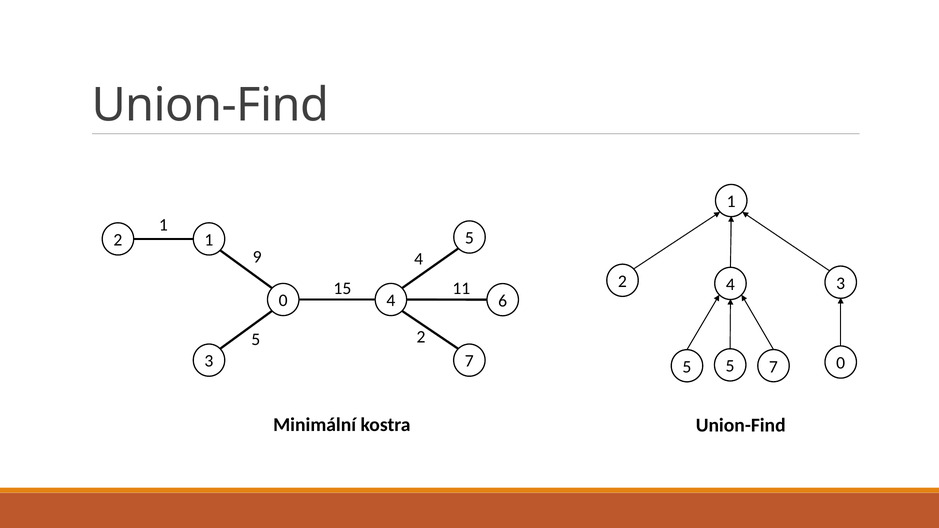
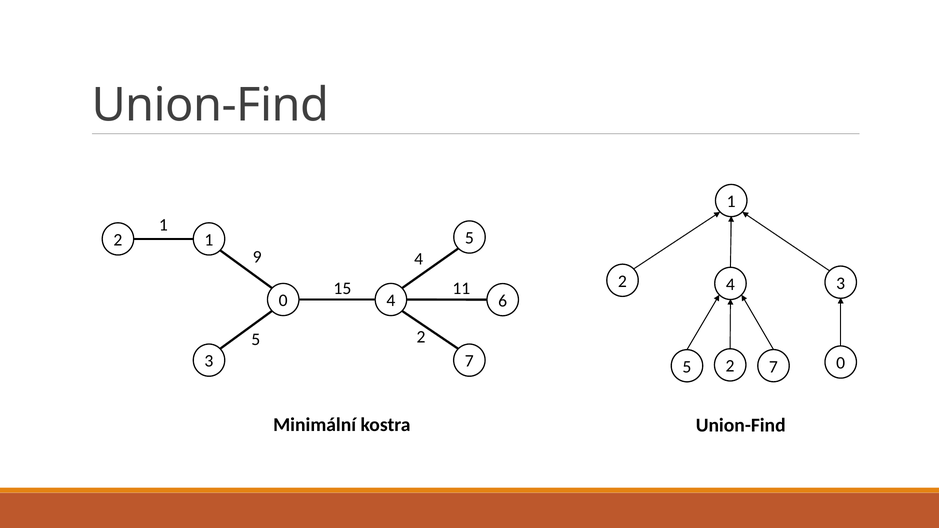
5 5: 5 -> 2 (730, 366)
